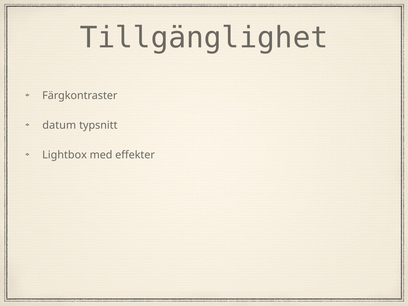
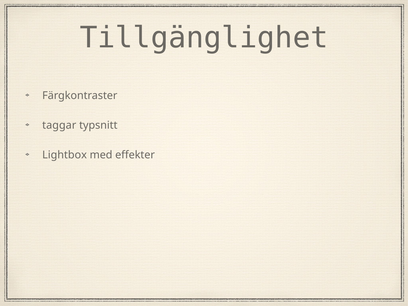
datum: datum -> taggar (59, 125)
